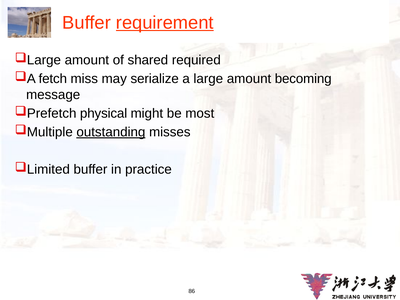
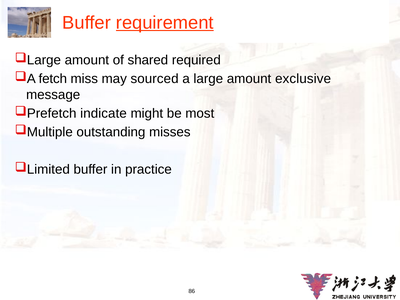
serialize: serialize -> sourced (155, 79)
becoming: becoming -> exclusive (303, 79)
physical: physical -> indicate (103, 113)
outstanding underline: present -> none (111, 132)
